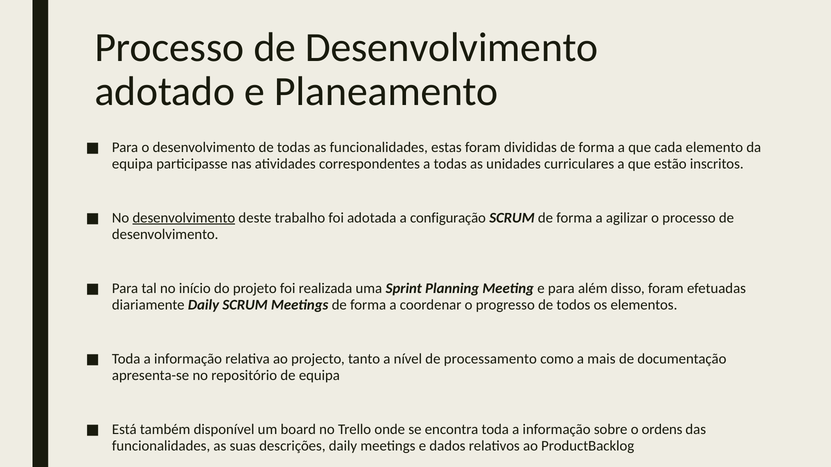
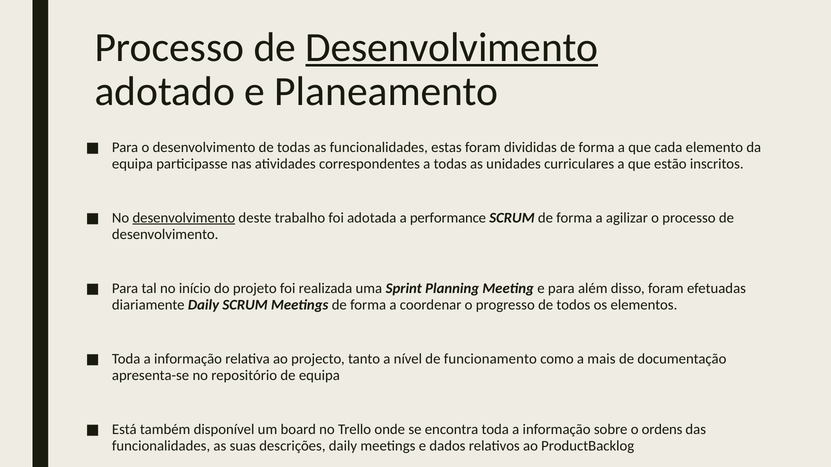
Desenvolvimento underline: none -> present (452, 47)
configuração: configuração -> performance (448, 218)
processamento: processamento -> funcionamento (490, 359)
